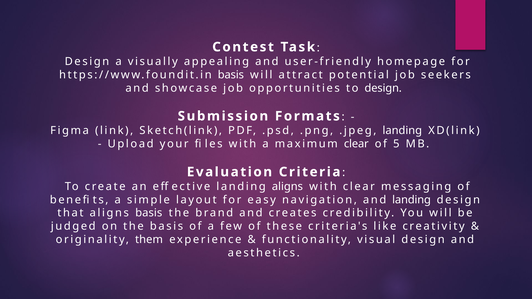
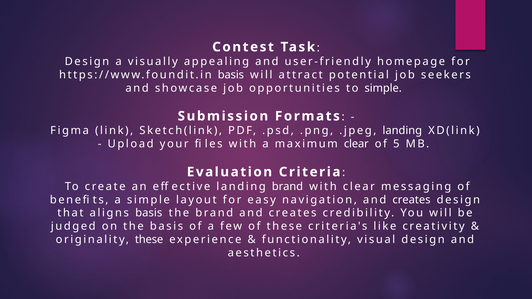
to design: design -> simple (383, 88)
landing aligns: aligns -> brand (287, 187)
navigation and landing: landing -> creates (411, 200)
originality them: them -> these (149, 240)
